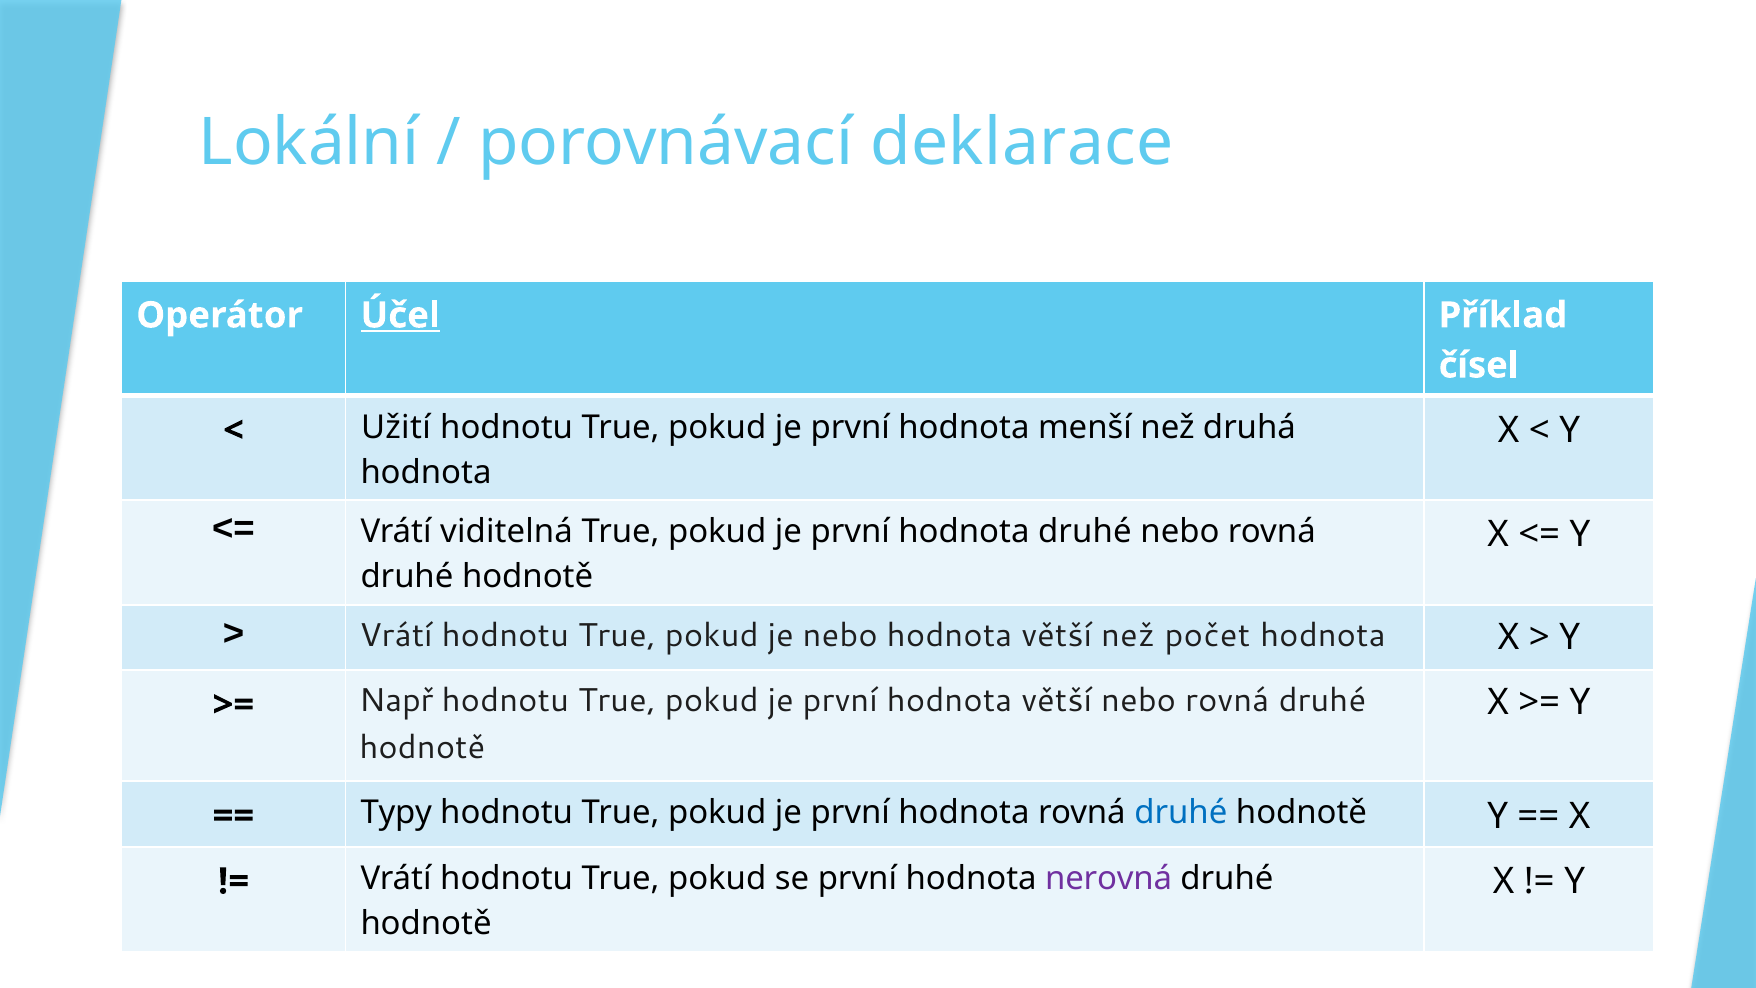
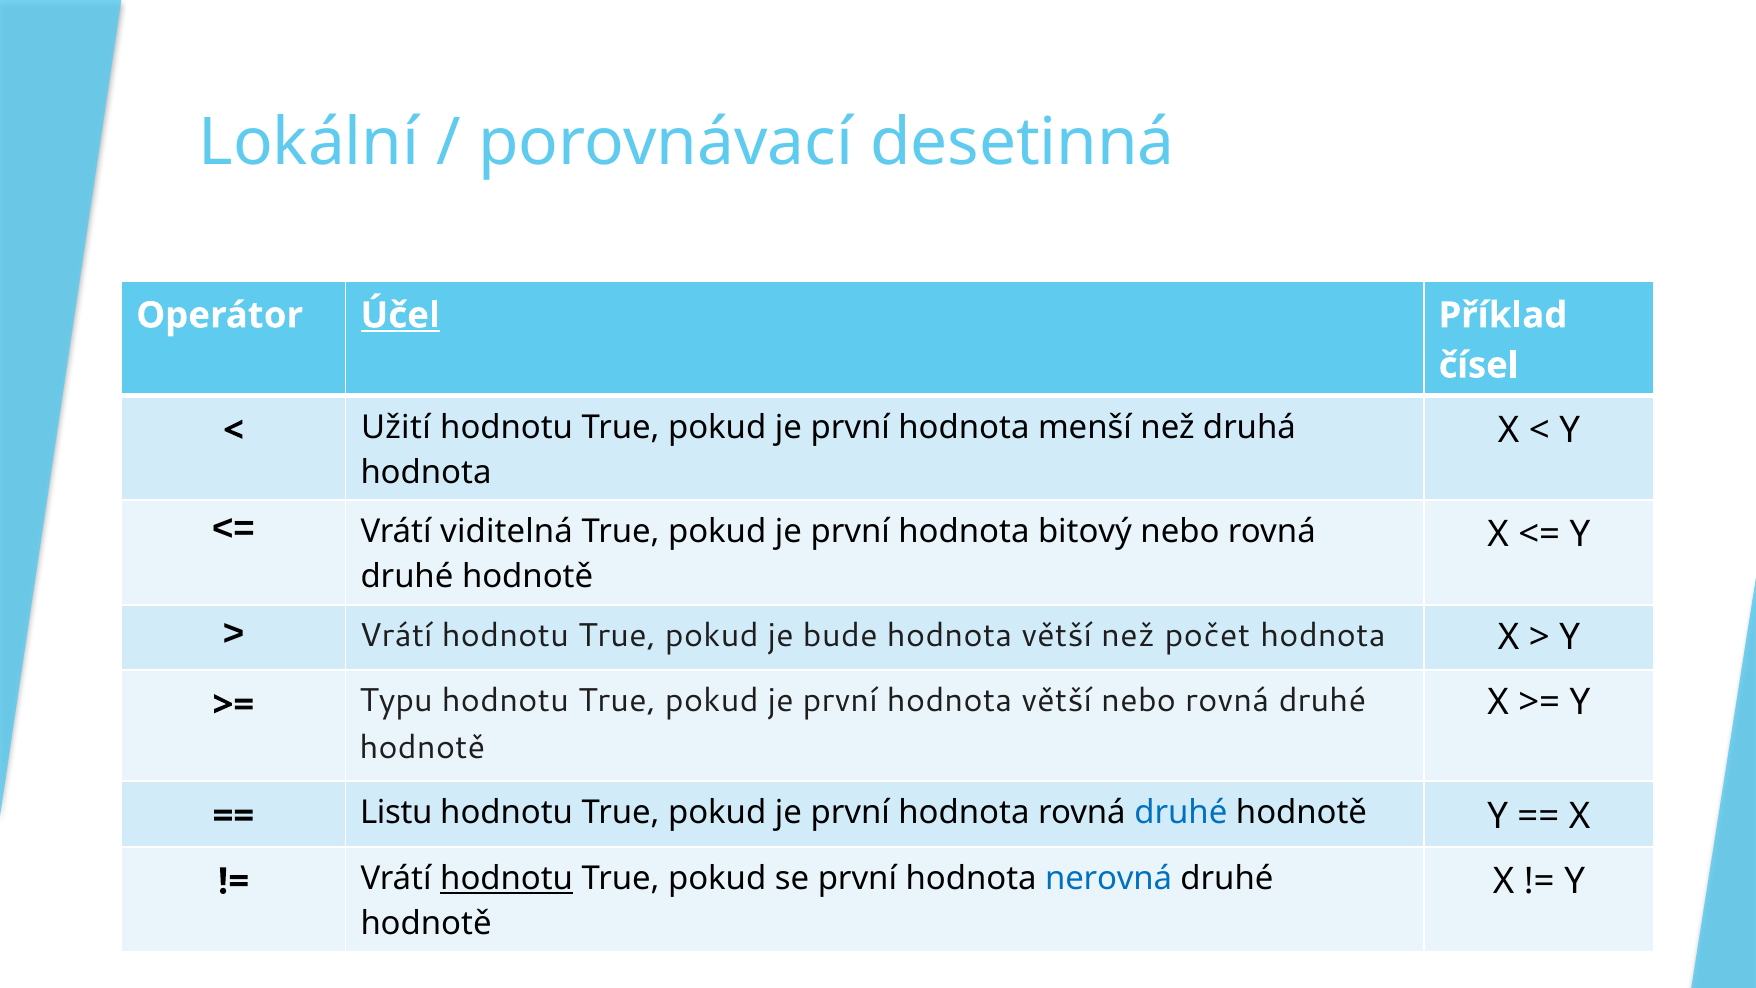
deklarace: deklarace -> desetinná (1022, 143)
hodnota druhé: druhé -> bitový (1085, 532)
je nebo: nebo -> bude (840, 635)
Např: Např -> Typu (396, 701)
Typy: Typy -> Listu (396, 813)
hodnotu underline: none -> present (507, 878)
nerovná colour: purple -> blue (1109, 878)
